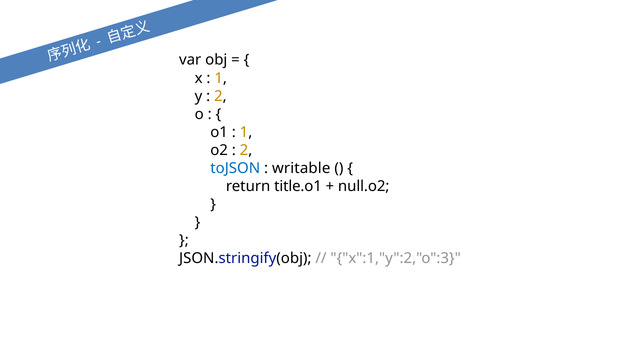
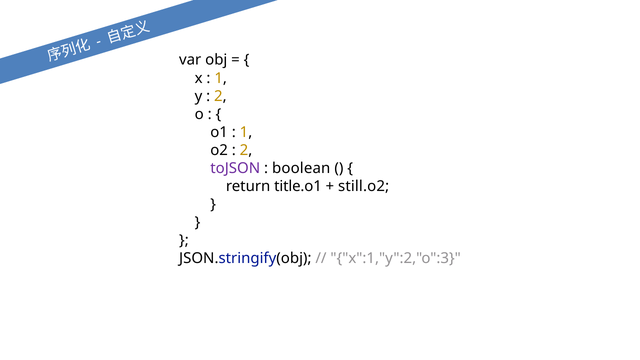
toJSON colour: blue -> purple (235, 168)
writable: writable -> boolean (301, 168)
null.o2: null.o2 -> still.o2 (364, 186)
